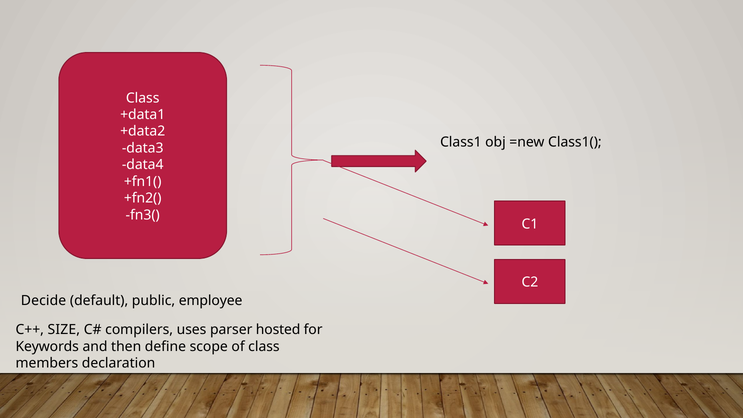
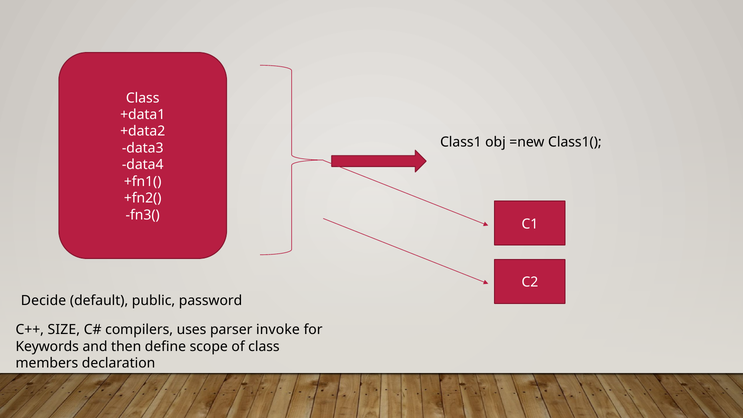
employee: employee -> password (211, 301)
hosted: hosted -> invoke (278, 330)
